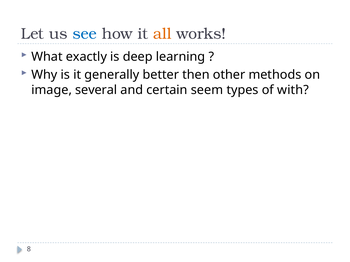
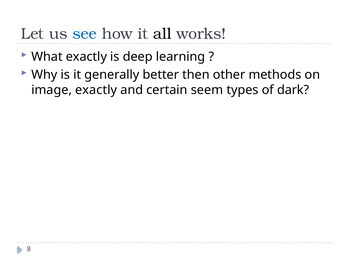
all colour: orange -> black (162, 34)
image several: several -> exactly (96, 90)
with: with -> dark (293, 90)
